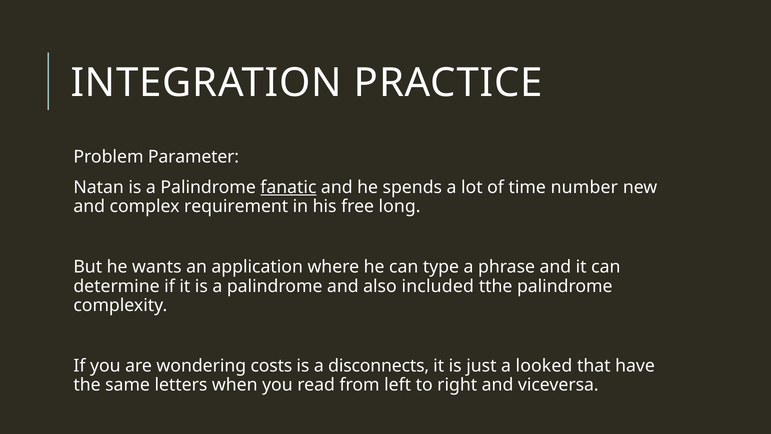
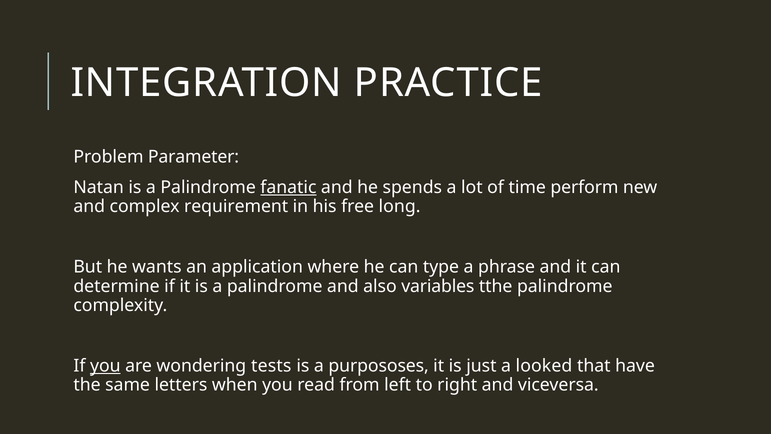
number: number -> perform (584, 187)
included: included -> variables (438, 286)
you underline: none -> present (105, 366)
costs: costs -> tests (271, 366)
disconnects: disconnects -> purpososes (379, 366)
